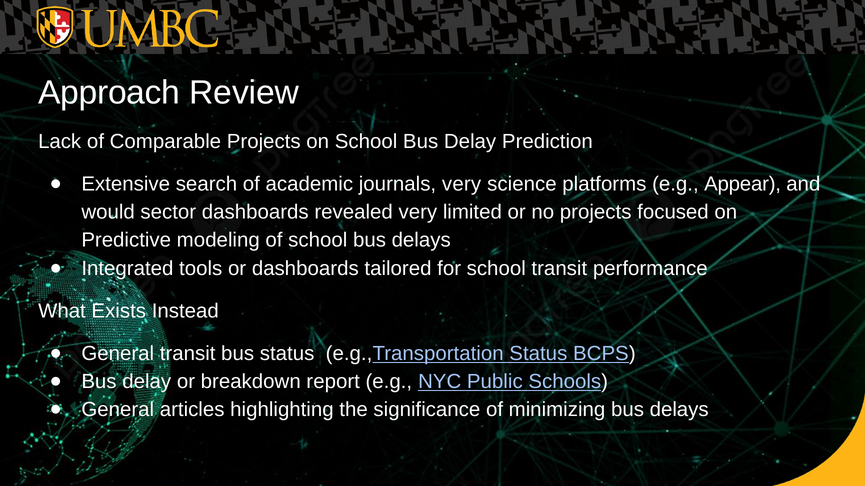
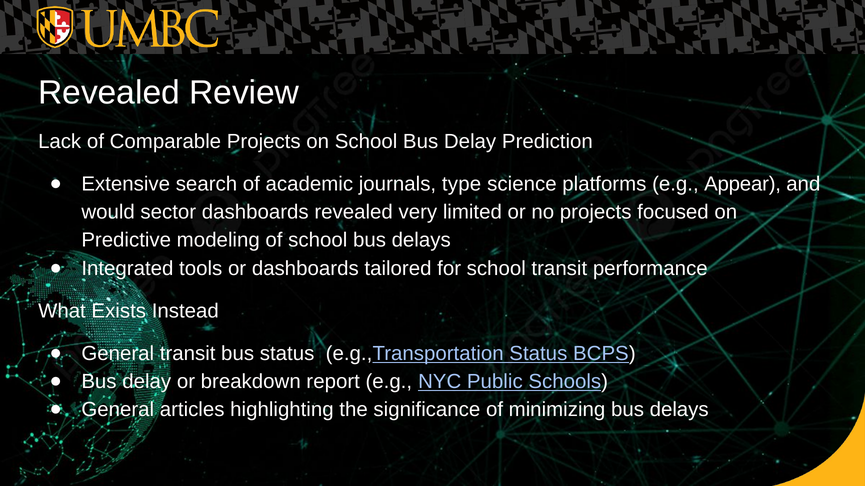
Approach: Approach -> Revealed (109, 93)
journals very: very -> type (462, 184)
